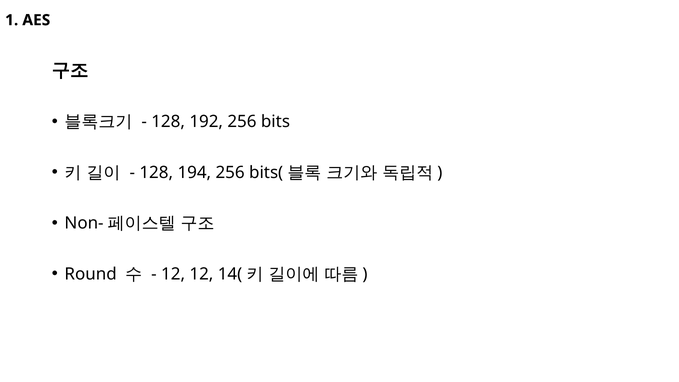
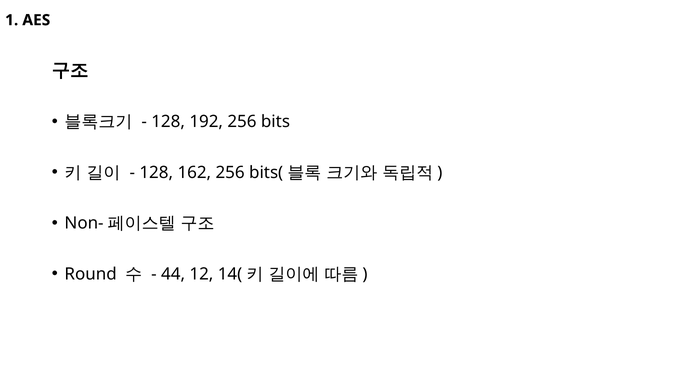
194: 194 -> 162 (194, 172)
12: 12 -> 44 (173, 274)
